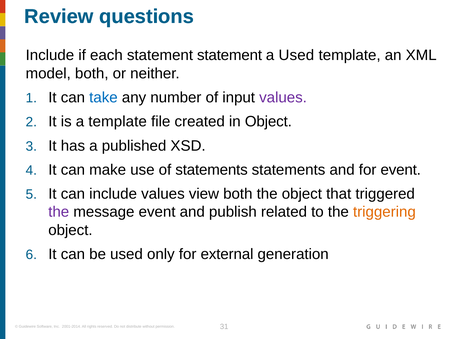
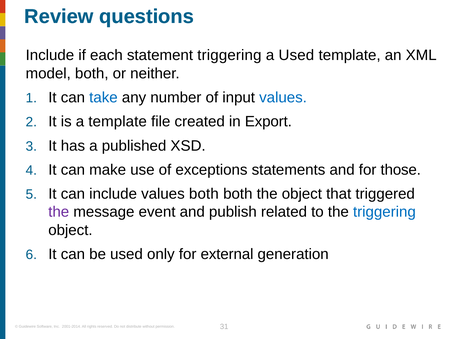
statement statement: statement -> triggering (229, 55)
values colour: purple -> blue (283, 97)
in Object: Object -> Export (268, 122)
of statements: statements -> exceptions (211, 170)
for event: event -> those (401, 170)
values view: view -> both (204, 194)
triggering colour: orange -> blue (384, 212)
